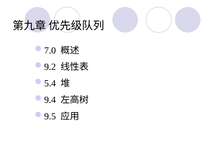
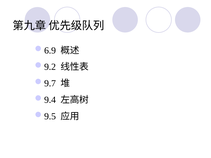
7.0: 7.0 -> 6.9 (50, 50)
5.4: 5.4 -> 9.7 (50, 84)
